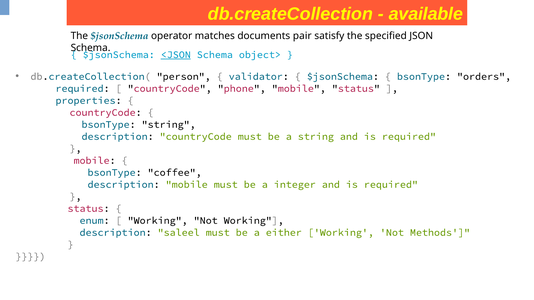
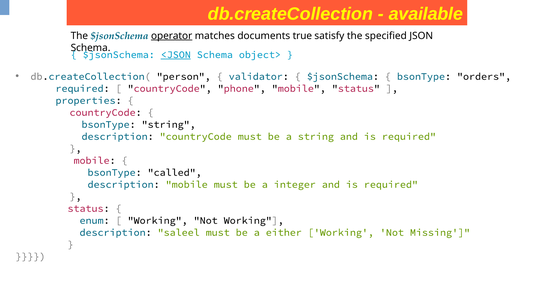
operator underline: none -> present (172, 36)
pair: pair -> true (302, 36)
coffee: coffee -> called (175, 173)
Methods: Methods -> Missing (440, 233)
